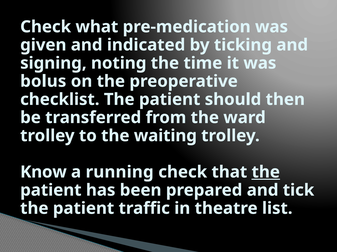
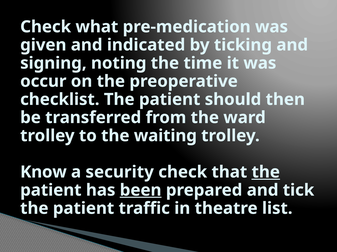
bolus: bolus -> occur (43, 81)
running: running -> security (120, 172)
been underline: none -> present (141, 191)
